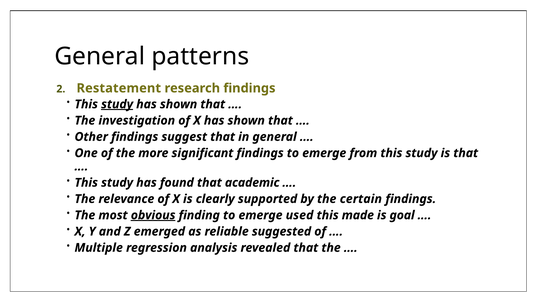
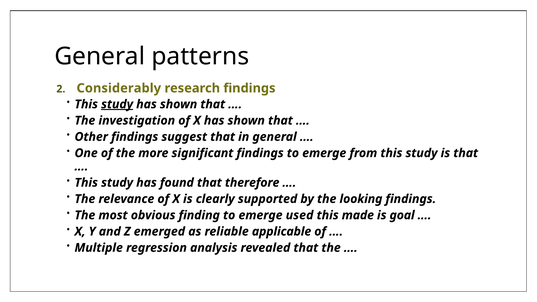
Restatement: Restatement -> Considerably (119, 88)
academic: academic -> therefore (252, 183)
certain: certain -> looking (361, 199)
obvious underline: present -> none (153, 215)
suggested: suggested -> applicable (282, 232)
